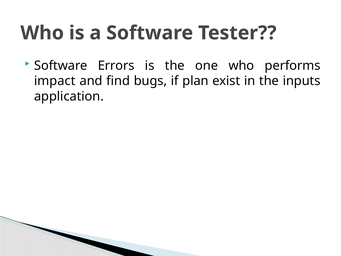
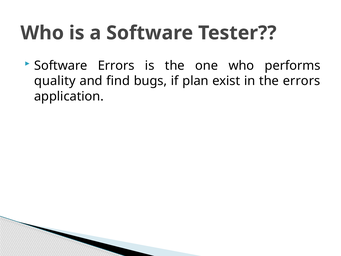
impact: impact -> quality (55, 81)
the inputs: inputs -> errors (302, 81)
